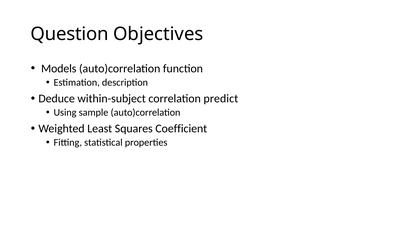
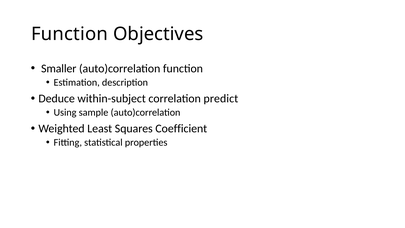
Question: Question -> Function (69, 34)
Models: Models -> Smaller (59, 68)
